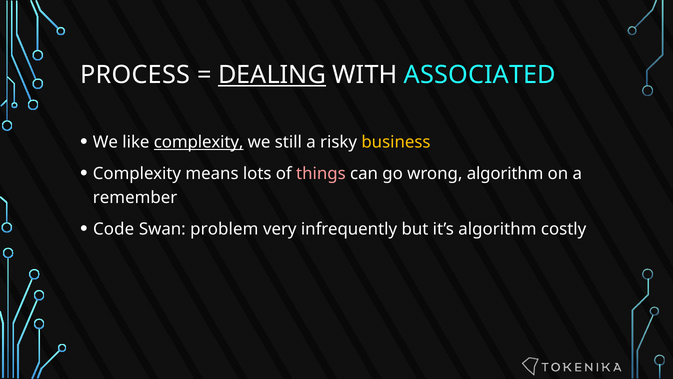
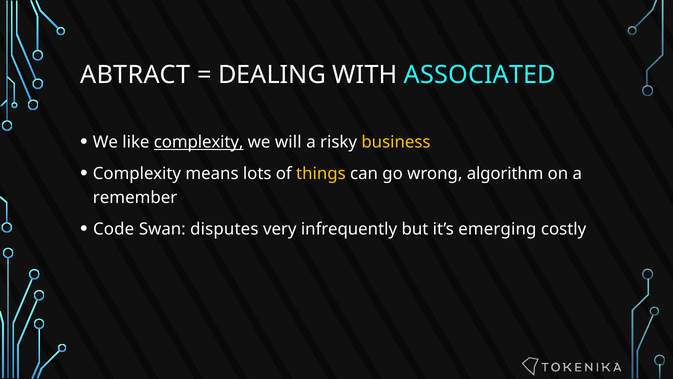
PROCESS: PROCESS -> ABTRACT (135, 75)
DEALING underline: present -> none (272, 75)
still: still -> will (288, 142)
things colour: pink -> yellow (321, 173)
problem: problem -> disputes (224, 229)
it’s algorithm: algorithm -> emerging (497, 229)
